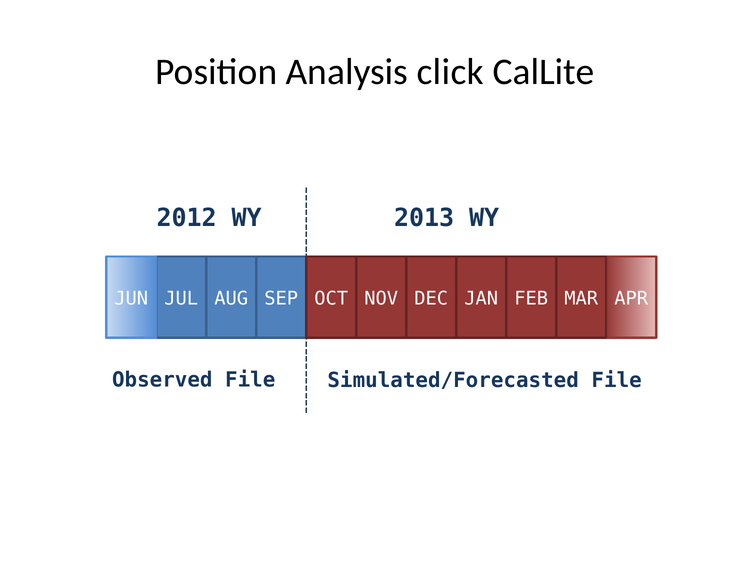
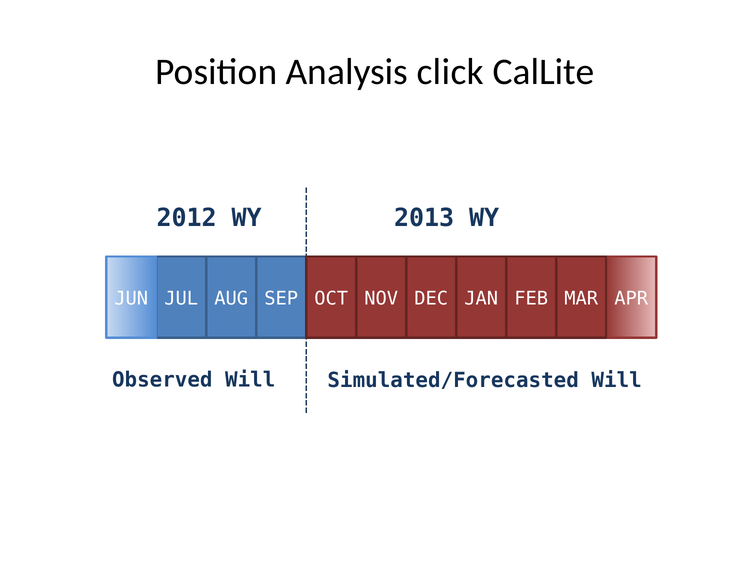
Observed File: File -> Will (250, 380)
Simulated/Forecasted File: File -> Will (617, 380)
